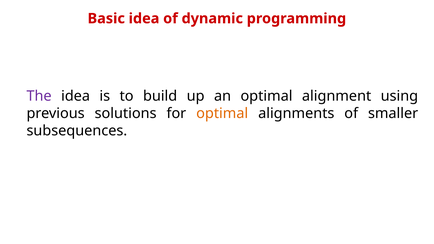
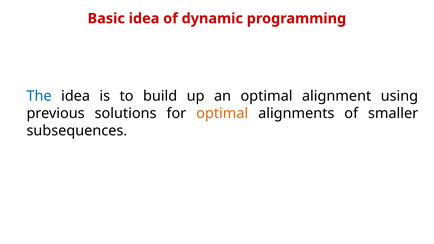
The colour: purple -> blue (39, 96)
